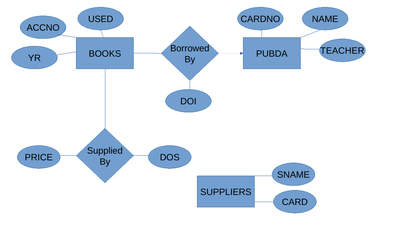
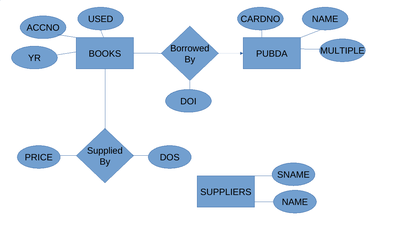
TEACHER: TEACHER -> MULTIPLE (342, 51)
CARD: CARD -> NAME (295, 202)
